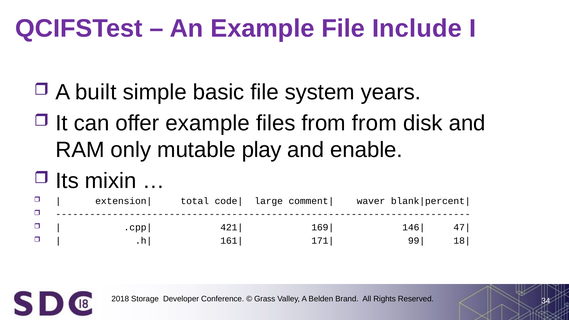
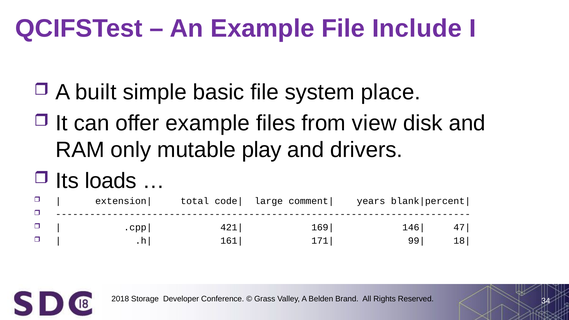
years: years -> place (391, 92)
from from: from -> view (374, 123)
enable: enable -> drivers (366, 150)
mixin: mixin -> loads (111, 181)
waver: waver -> years (371, 201)
